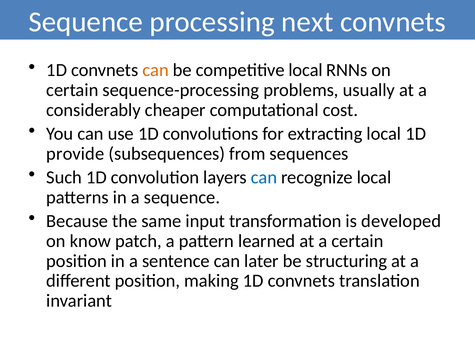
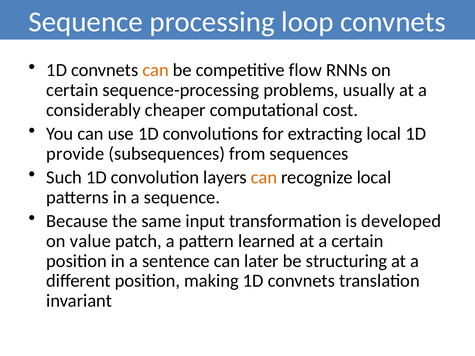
next: next -> loop (307, 22)
competitive local: local -> flow (305, 70)
can colour: blue -> orange (264, 178)
know: know -> value (90, 241)
